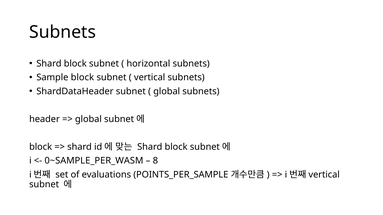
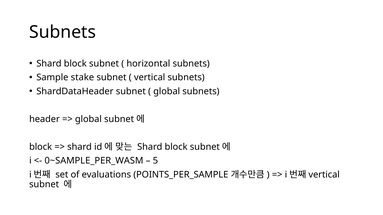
Sample block: block -> stake (82, 78)
8: 8 -> 5 (155, 161)
